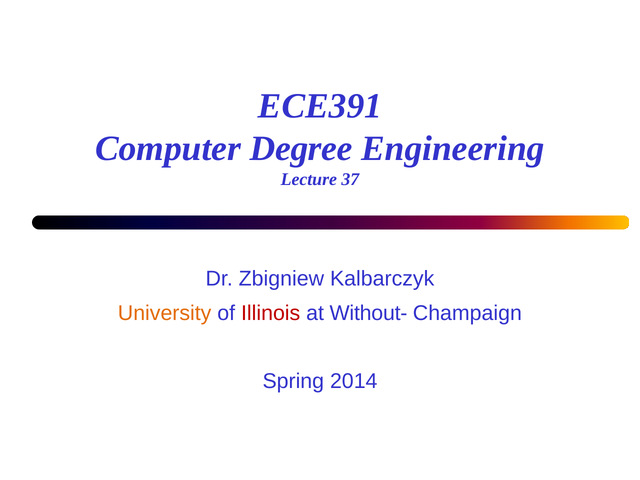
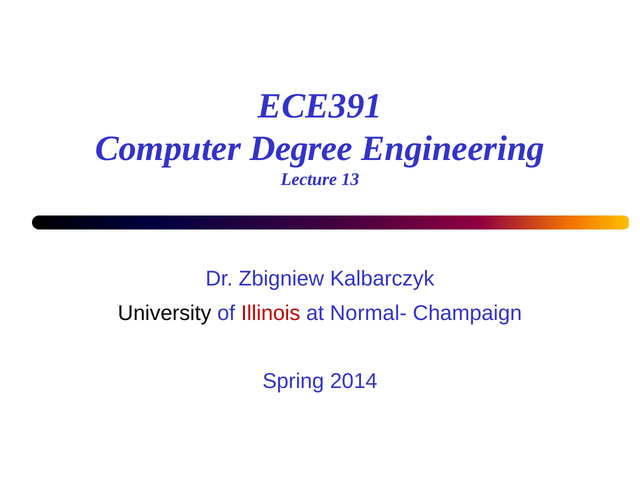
37: 37 -> 13 (350, 179)
University colour: orange -> black (165, 313)
Without-: Without- -> Normal- (368, 313)
